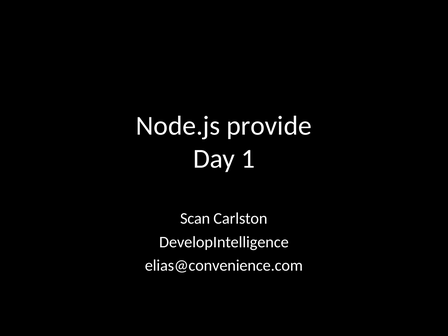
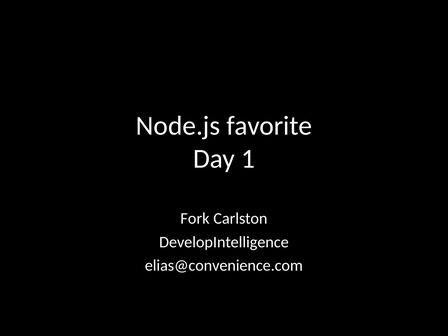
provide: provide -> favorite (269, 126)
Scan: Scan -> Fork (195, 219)
